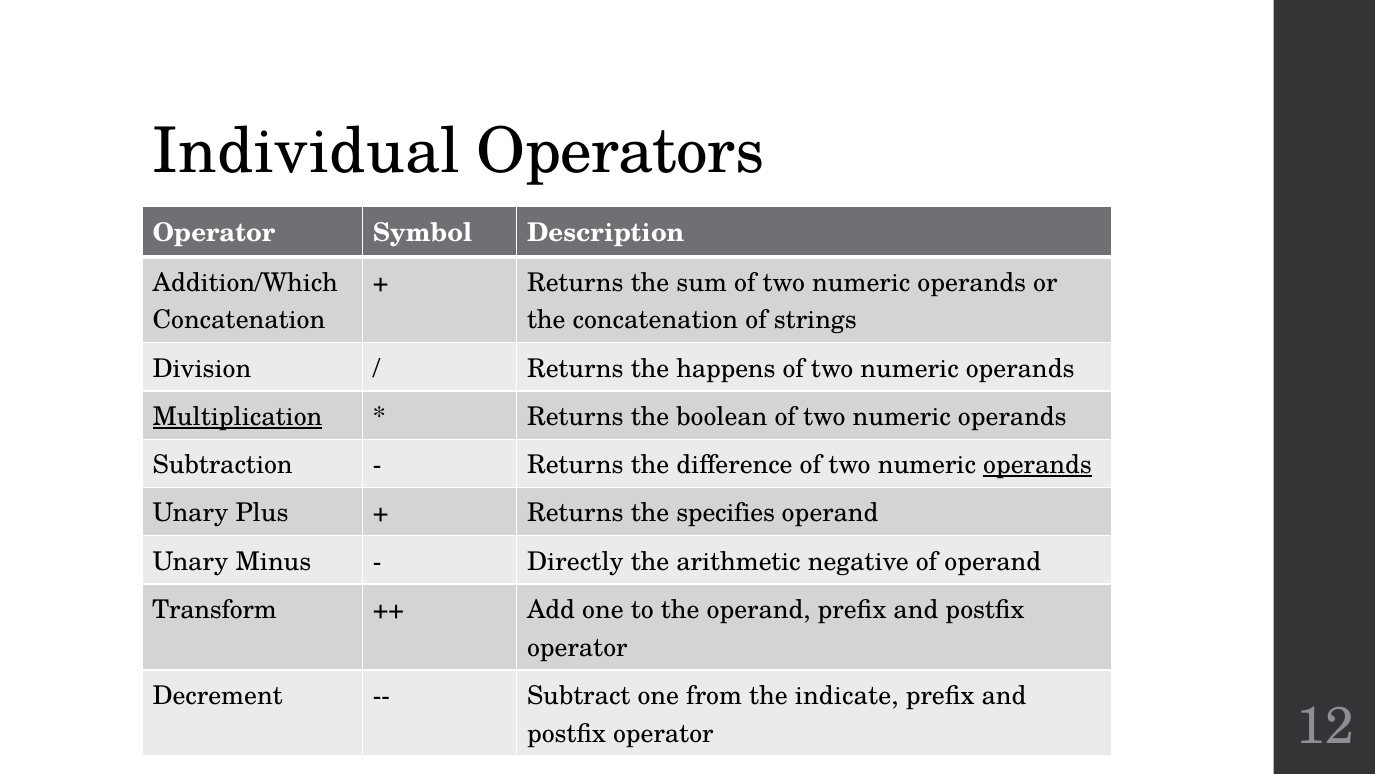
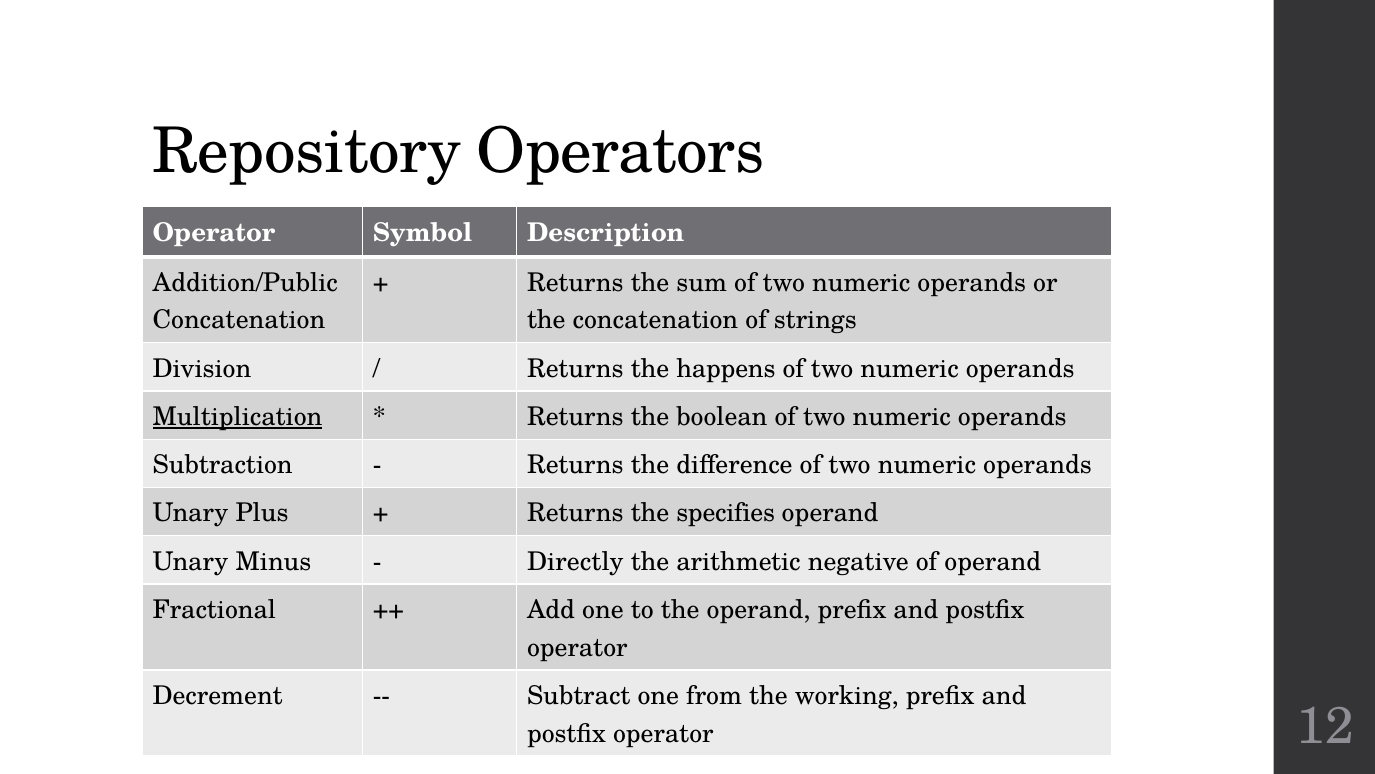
Individual: Individual -> Repository (307, 151)
Addition/Which: Addition/Which -> Addition/Public (245, 282)
operands underline: present -> none (1038, 465)
Transform: Transform -> Fractional (214, 609)
indicate: indicate -> working (847, 695)
